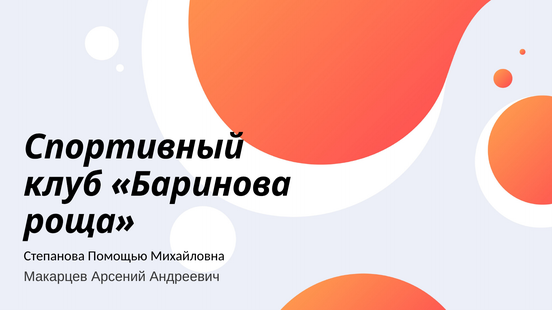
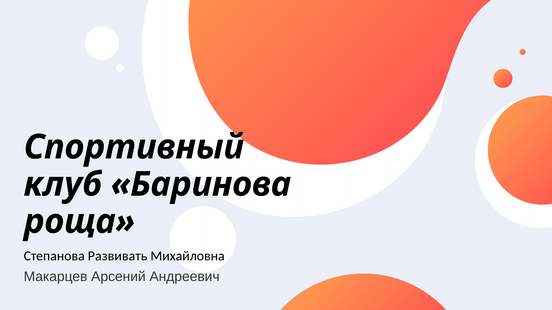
Помощью: Помощью -> Развивать (118, 256)
